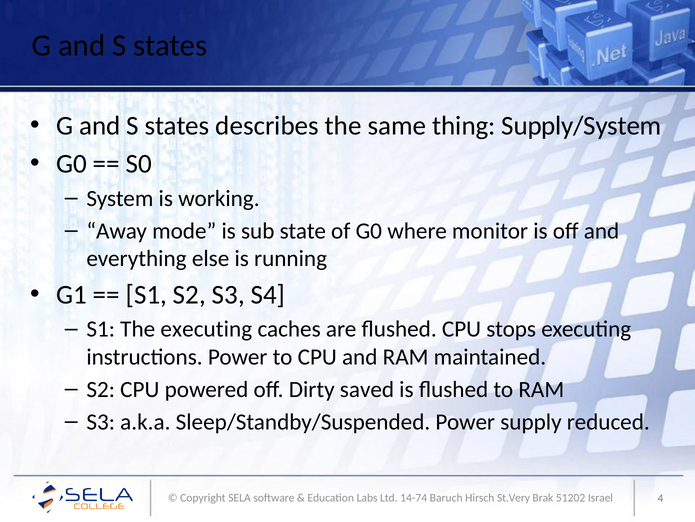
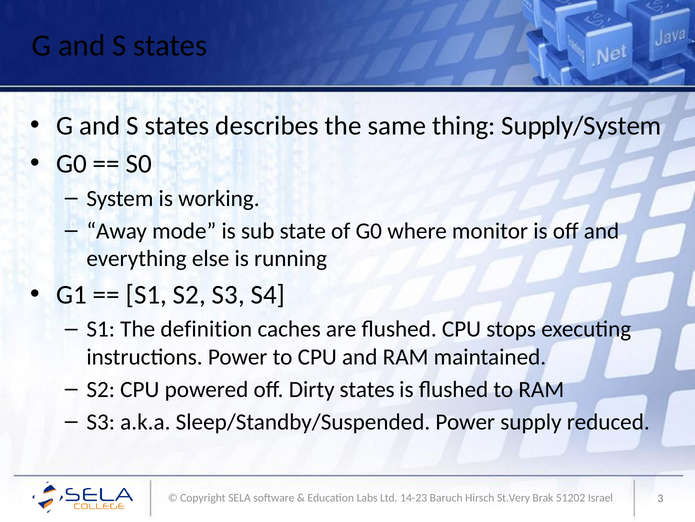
The executing: executing -> definition (206, 329)
Dirty saved: saved -> states (367, 389)
14-74: 14-74 -> 14-23 (414, 497)
4: 4 -> 3 (661, 498)
